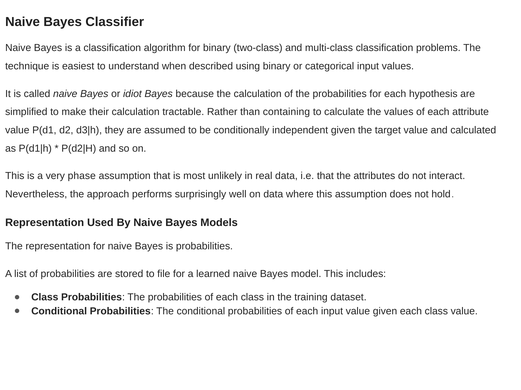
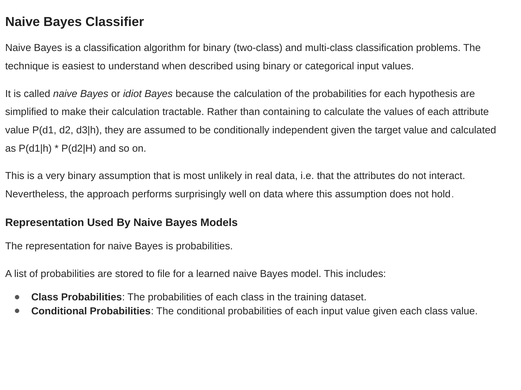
very phase: phase -> binary (82, 176)
